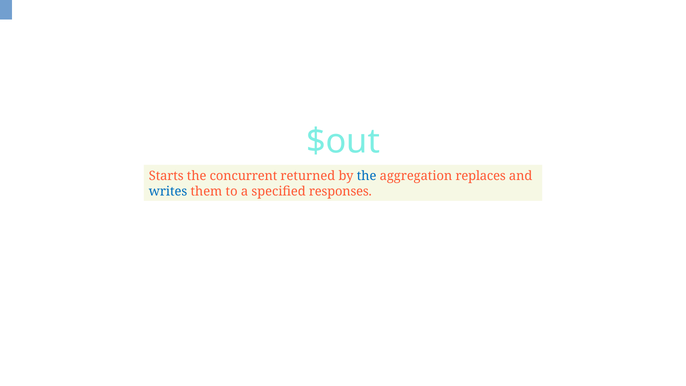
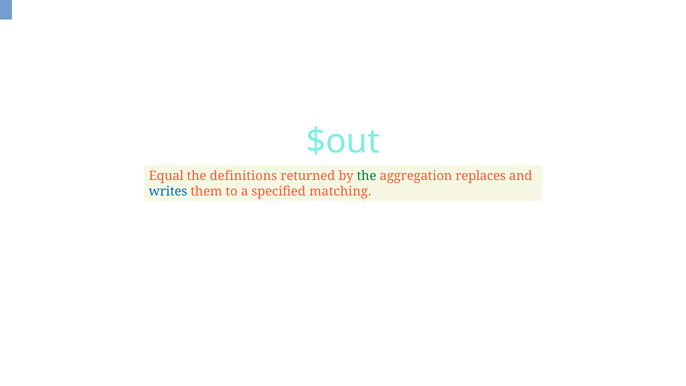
Starts: Starts -> Equal (166, 176)
concurrent: concurrent -> definitions (243, 176)
the colour: blue -> green (367, 176)
responses: responses -> matching (340, 191)
